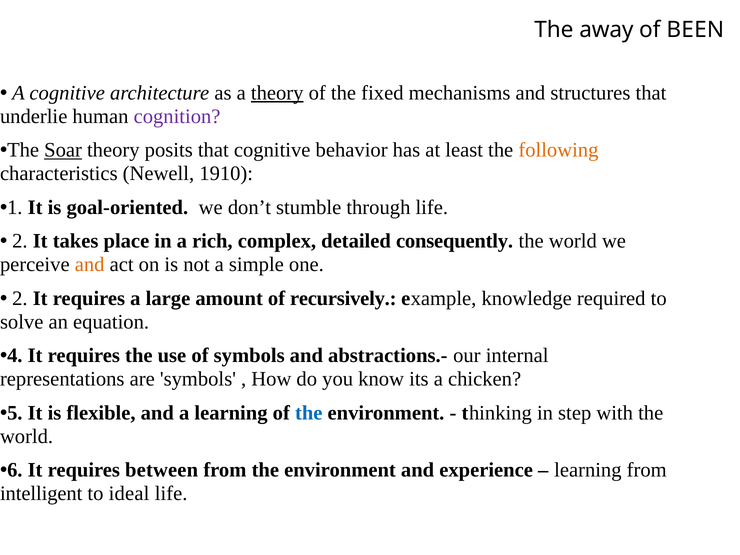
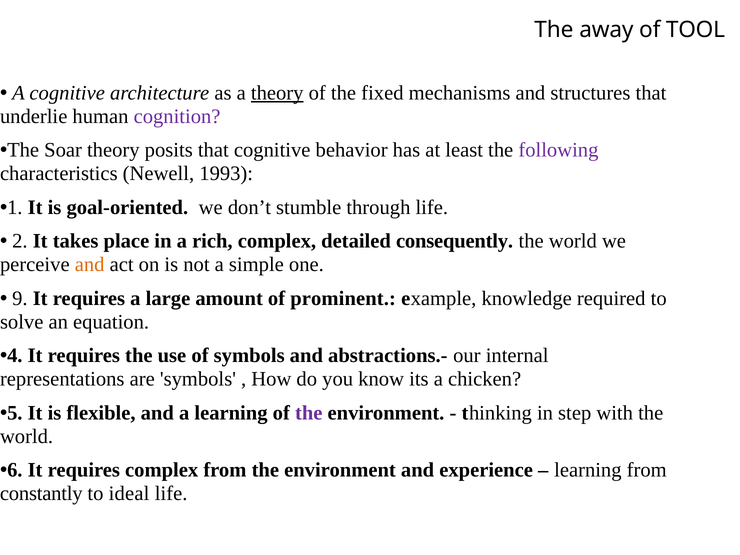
BEEN: BEEN -> TOOL (695, 30)
Soar underline: present -> none (63, 150)
following colour: orange -> purple (558, 150)
1910: 1910 -> 1993 (226, 174)
2: 2 -> 9 (20, 298)
recursively: recursively -> prominent (343, 298)
the colour: blue -> purple (309, 413)
requires between: between -> complex (162, 470)
intelligent: intelligent -> constantly (41, 494)
